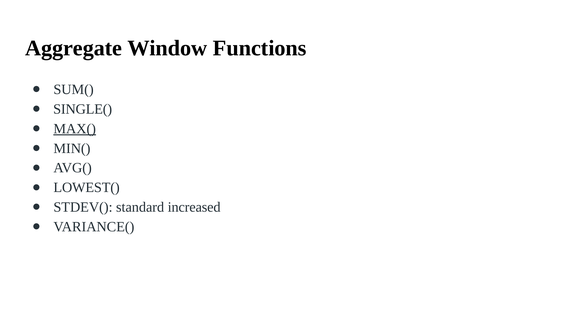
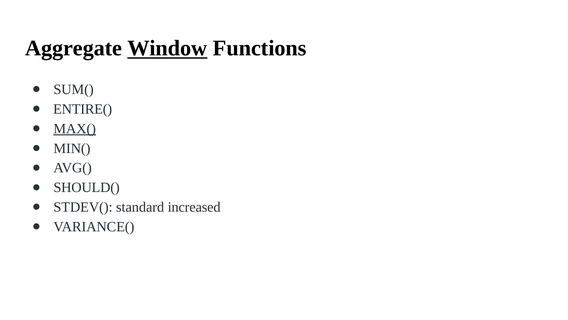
Window underline: none -> present (167, 48)
SINGLE(: SINGLE( -> ENTIRE( (83, 109)
LOWEST(: LOWEST( -> SHOULD( (87, 187)
